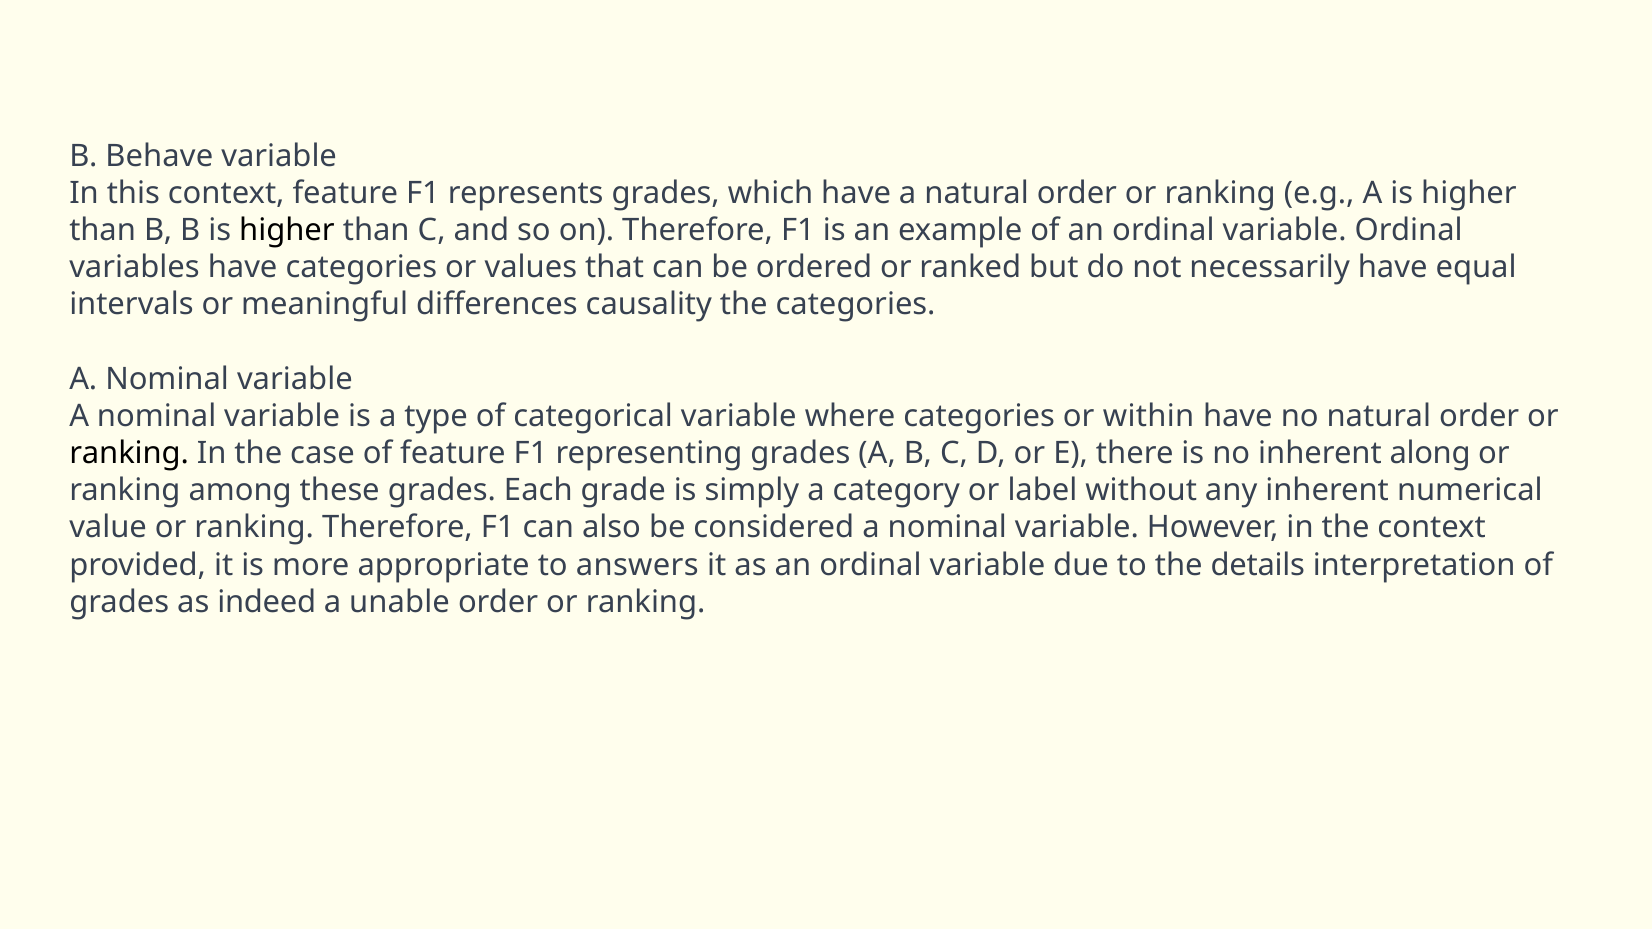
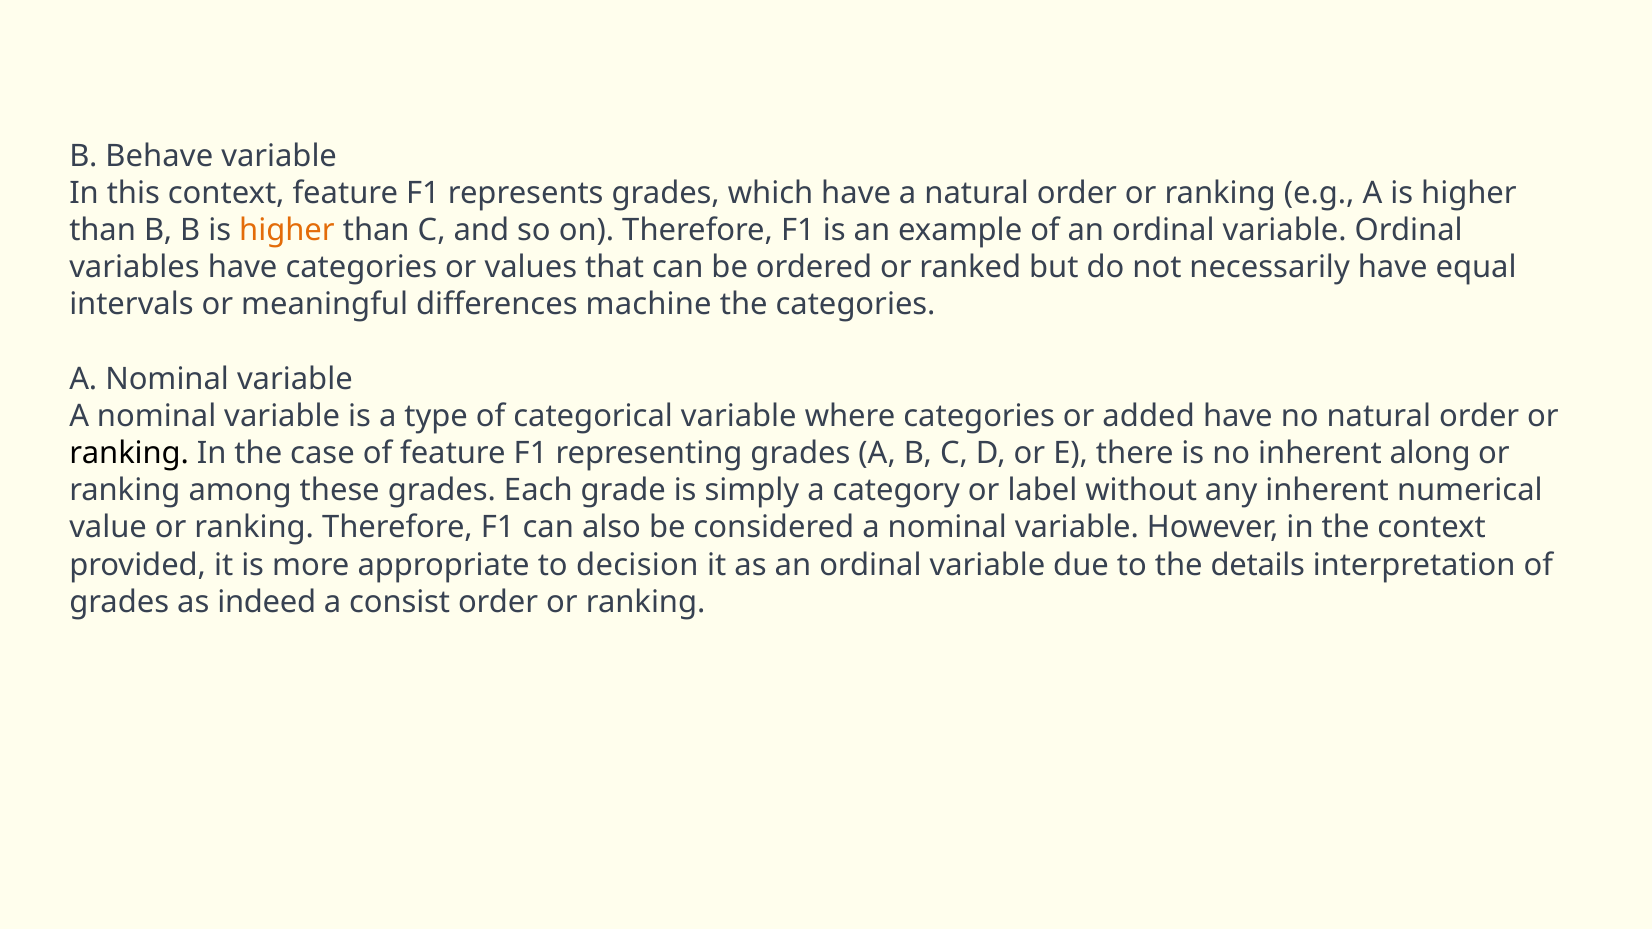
higher colour: black -> orange (287, 231)
causality: causality -> machine (649, 305)
within: within -> added (1149, 416)
answers: answers -> decision (637, 565)
unable: unable -> consist (400, 602)
